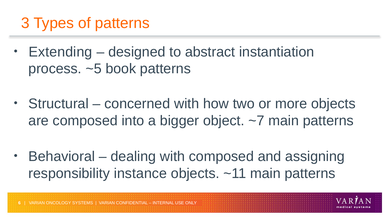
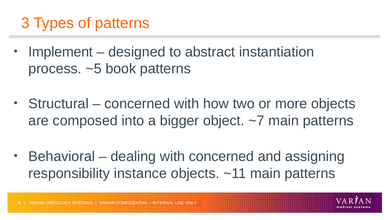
Extending: Extending -> Implement (61, 52)
with composed: composed -> concerned (221, 156)
